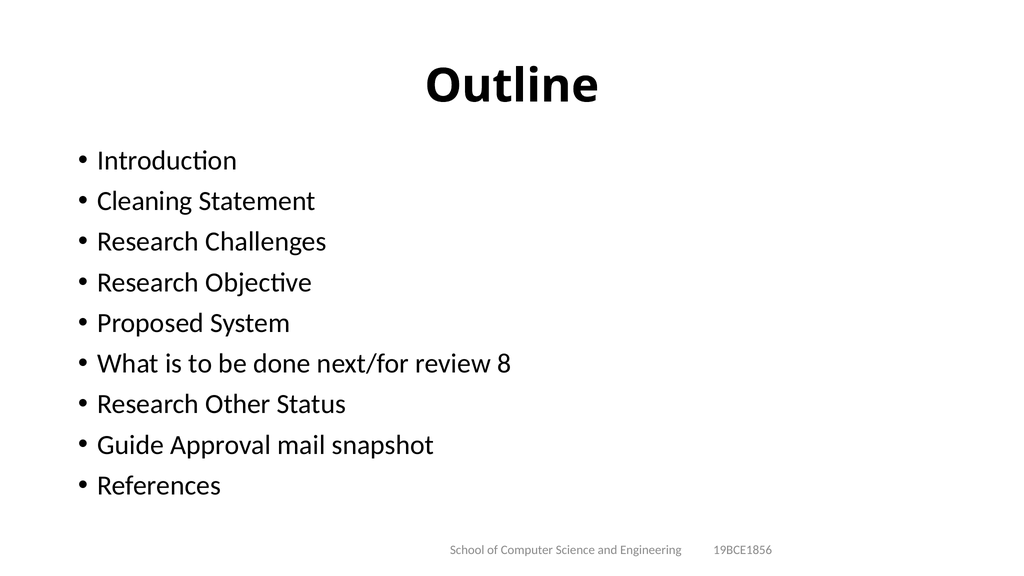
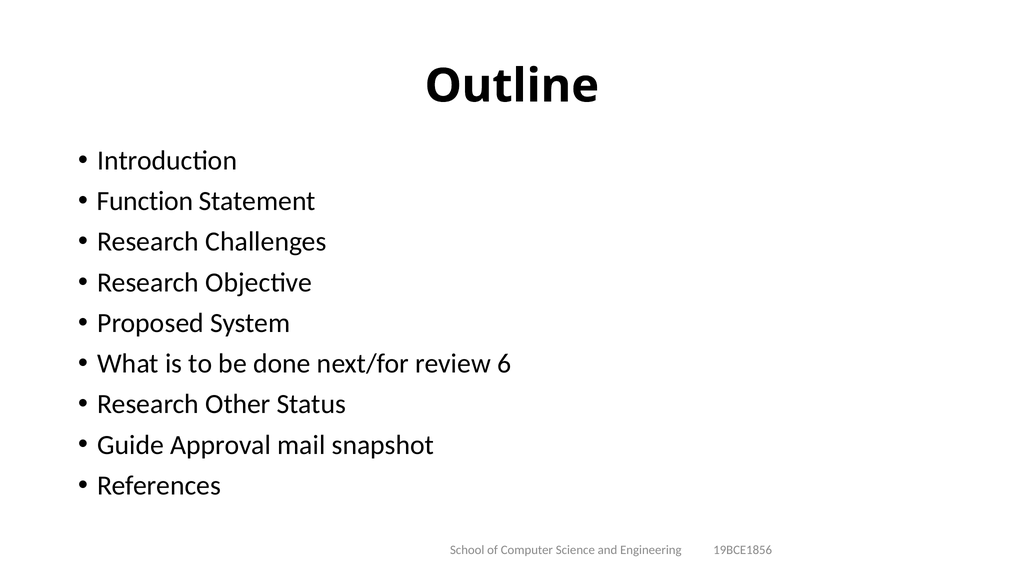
Cleaning: Cleaning -> Function (145, 201)
8: 8 -> 6 (504, 364)
